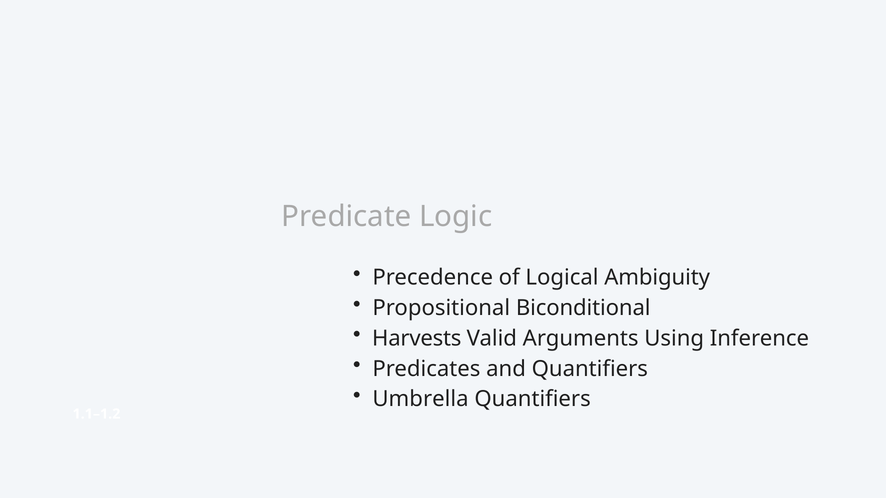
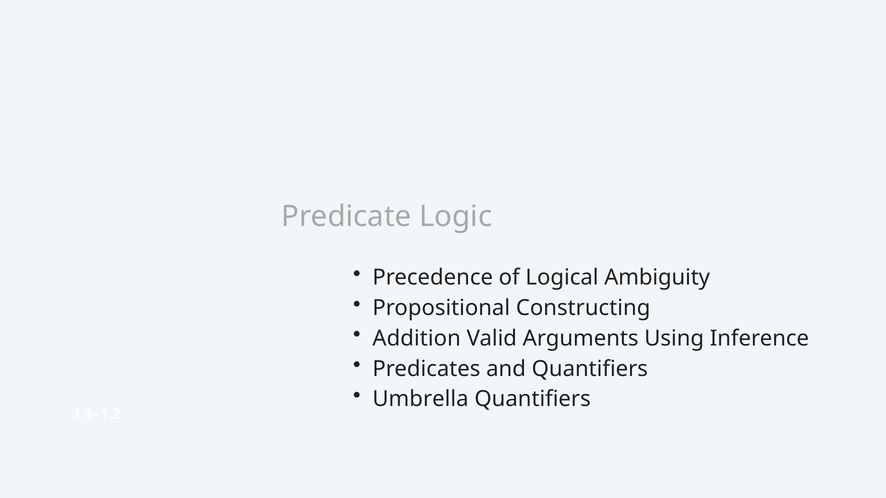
Biconditional: Biconditional -> Constructing (583, 308)
Harvests: Harvests -> Addition (417, 339)
